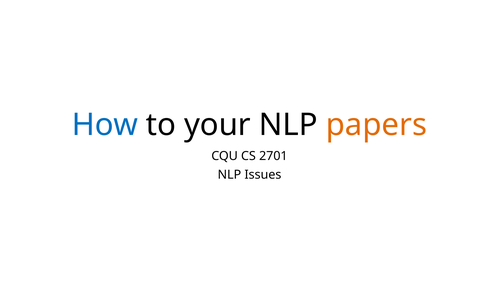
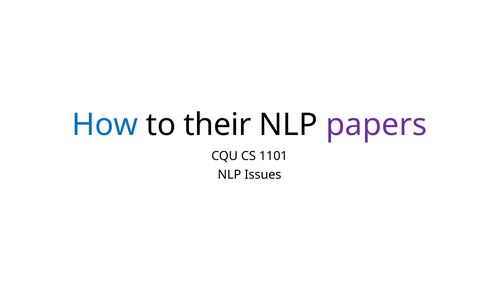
your: your -> their (218, 125)
papers colour: orange -> purple (376, 125)
2701: 2701 -> 1101 (273, 156)
